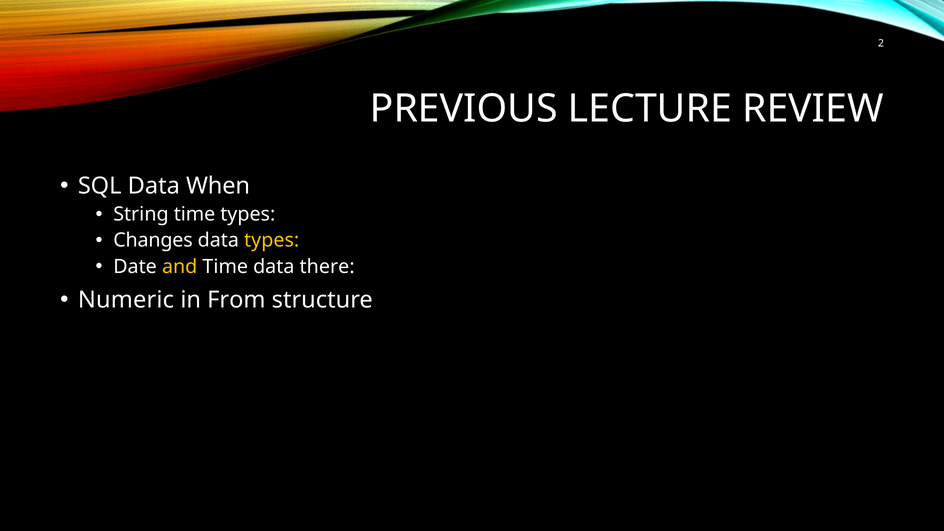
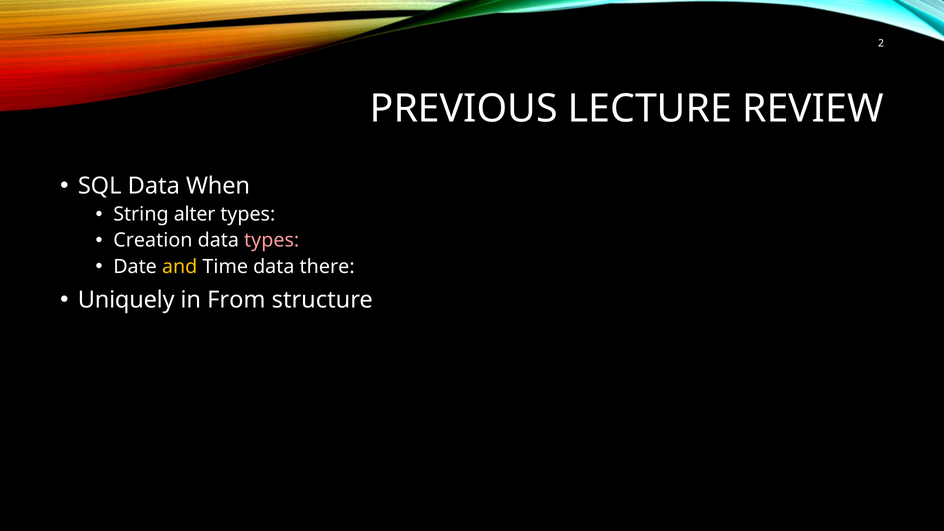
String time: time -> alter (195, 214)
Changes: Changes -> Creation (153, 240)
types colour: yellow -> pink (272, 240)
Numeric: Numeric -> Uniquely (126, 300)
